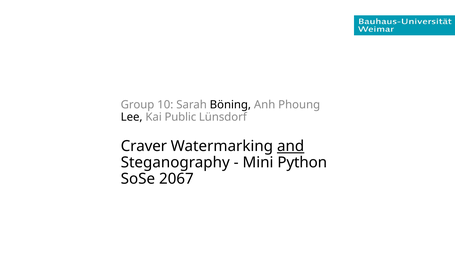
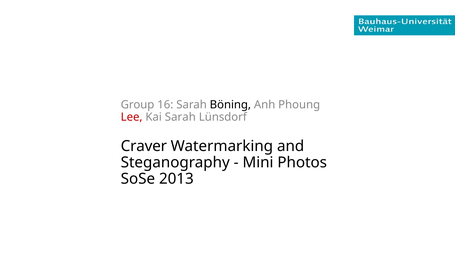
10: 10 -> 16 (165, 105)
Lee colour: black -> red (132, 117)
Kai Public: Public -> Sarah (180, 117)
and underline: present -> none (291, 146)
Python: Python -> Photos (302, 163)
2067: 2067 -> 2013 (176, 179)
